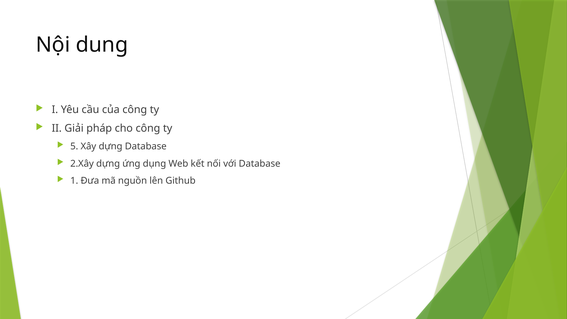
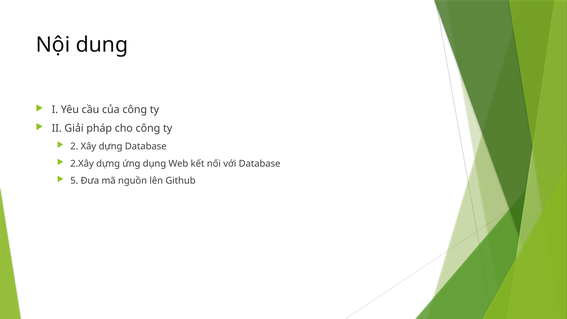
5: 5 -> 2 (74, 146)
1: 1 -> 5 (74, 181)
